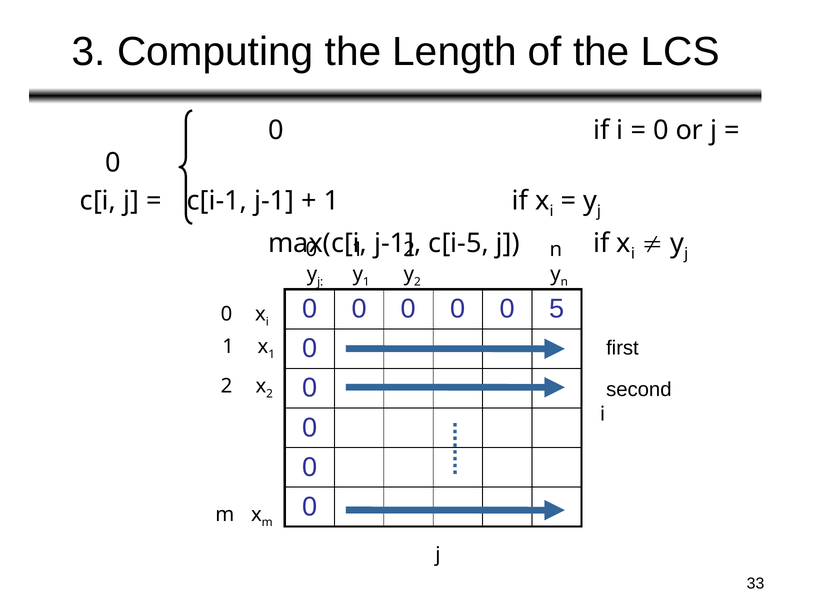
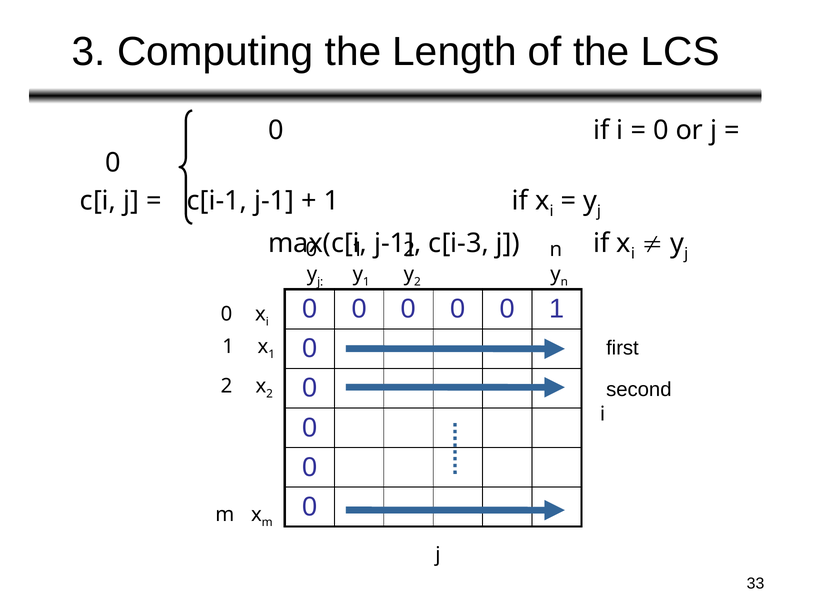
c[i-5: c[i-5 -> c[i-3 (459, 243)
0 0 5: 5 -> 1 (557, 309)
